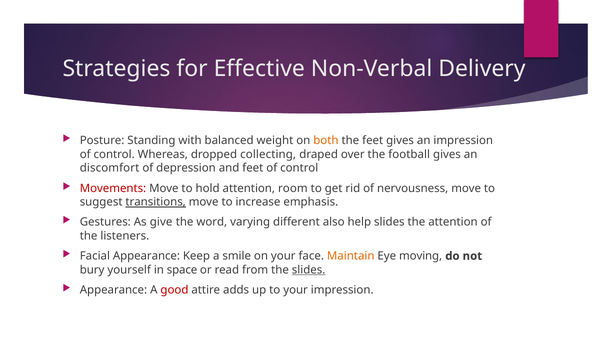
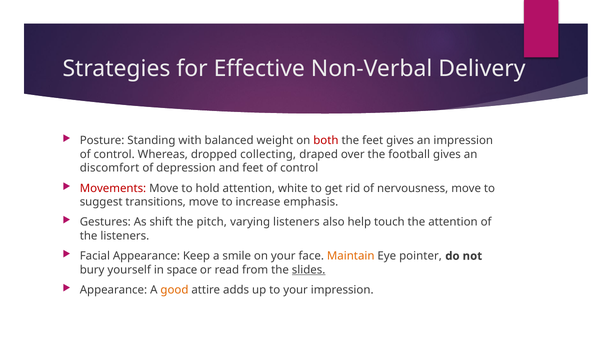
both colour: orange -> red (326, 141)
room: room -> white (293, 188)
transitions underline: present -> none (156, 202)
give: give -> shift (161, 222)
word: word -> pitch (212, 222)
varying different: different -> listeners (296, 222)
help slides: slides -> touch (389, 222)
moving: moving -> pointer (421, 256)
good colour: red -> orange (174, 290)
